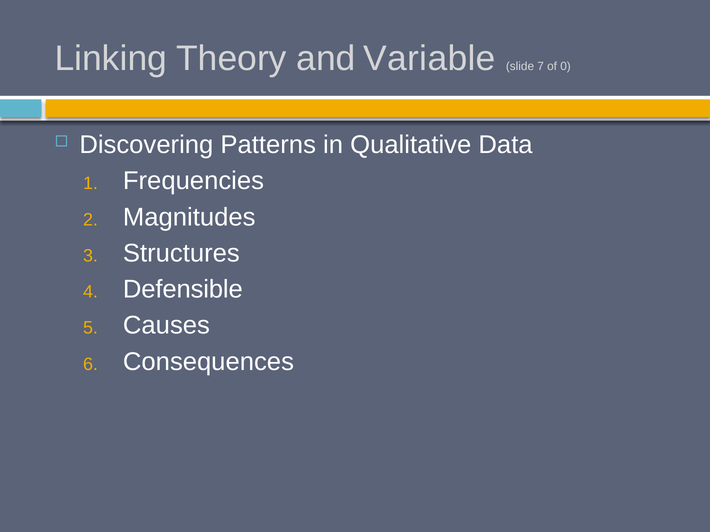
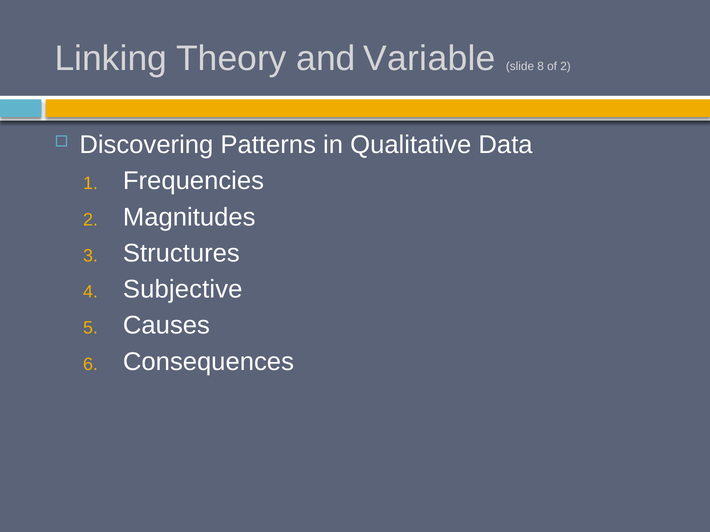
7: 7 -> 8 (541, 66)
of 0: 0 -> 2 (566, 66)
Defensible: Defensible -> Subjective (183, 290)
